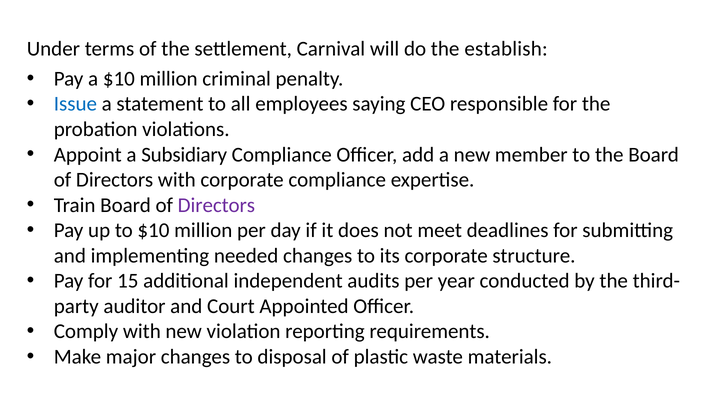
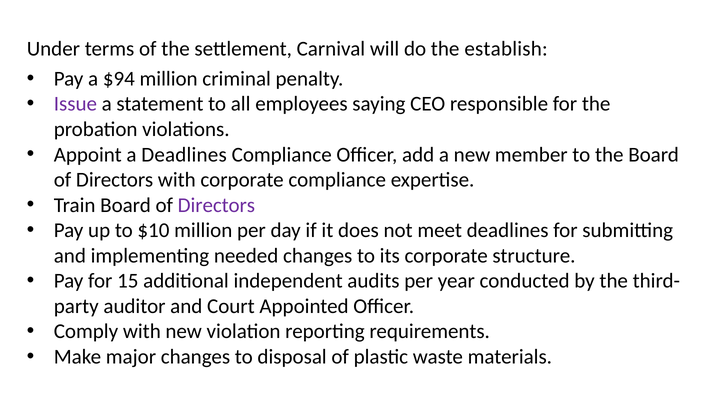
a $10: $10 -> $94 (119, 79)
Issue colour: blue -> purple (75, 104)
a Subsidiary: Subsidiary -> Deadlines (184, 154)
